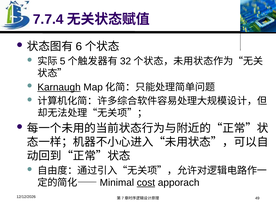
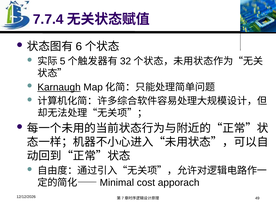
cost underline: present -> none (146, 183)
